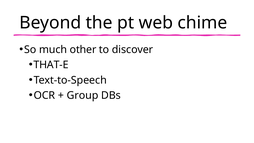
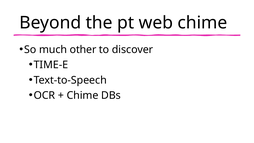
THAT-E: THAT-E -> TIME-E (51, 65)
Group: Group -> Chime (83, 95)
